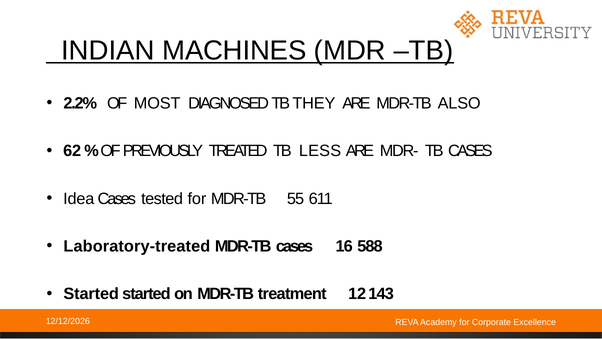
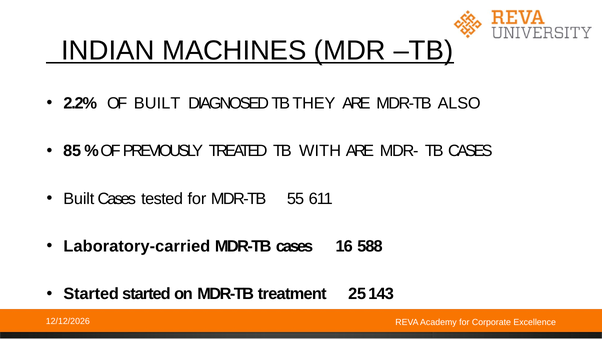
OF MOST: MOST -> BUILT (157, 103)
62: 62 -> 85 (72, 151)
LESS: LESS -> WITH (320, 151)
Idea: Idea -> Built (79, 199)
Laboratory-treated: Laboratory-treated -> Laboratory-carried (137, 246)
12: 12 -> 25 (357, 294)
